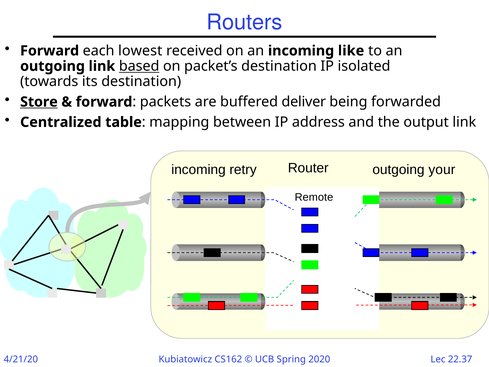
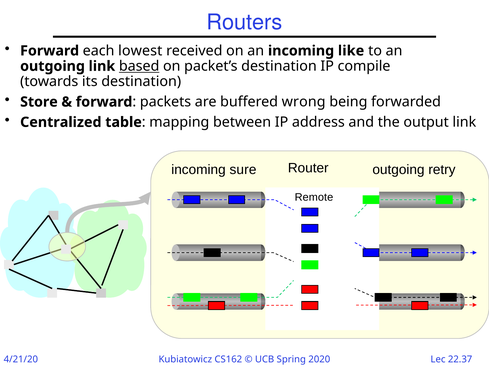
isolated: isolated -> compile (364, 66)
Store underline: present -> none (39, 102)
deliver: deliver -> wrong (304, 102)
retry: retry -> sure (243, 170)
your: your -> retry (442, 170)
